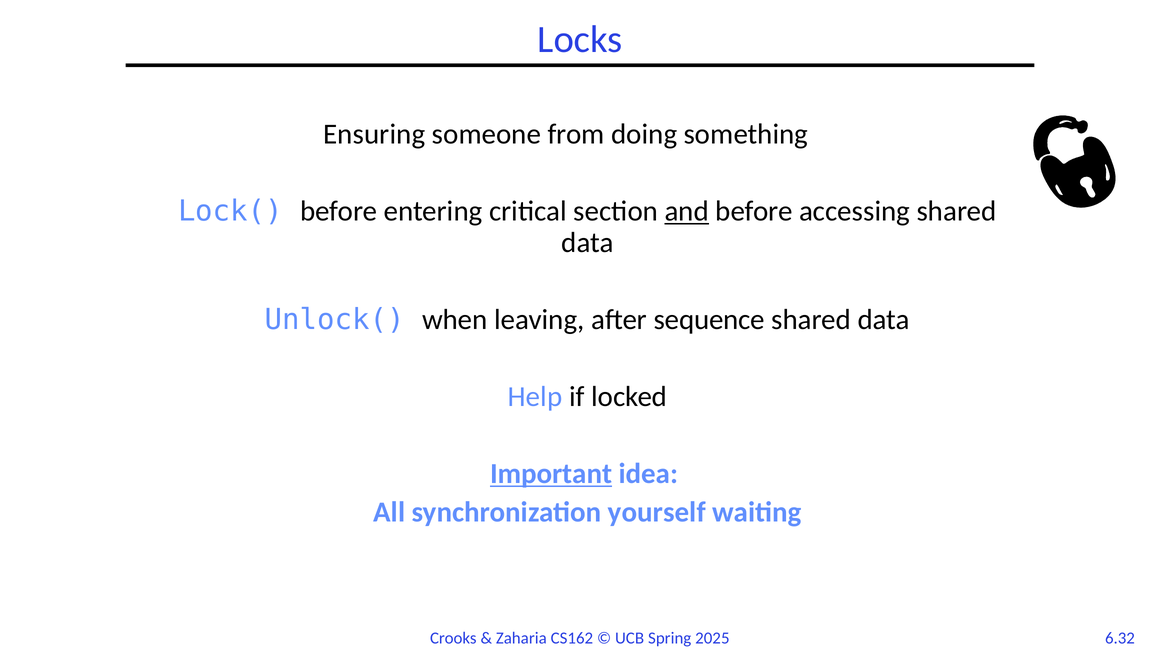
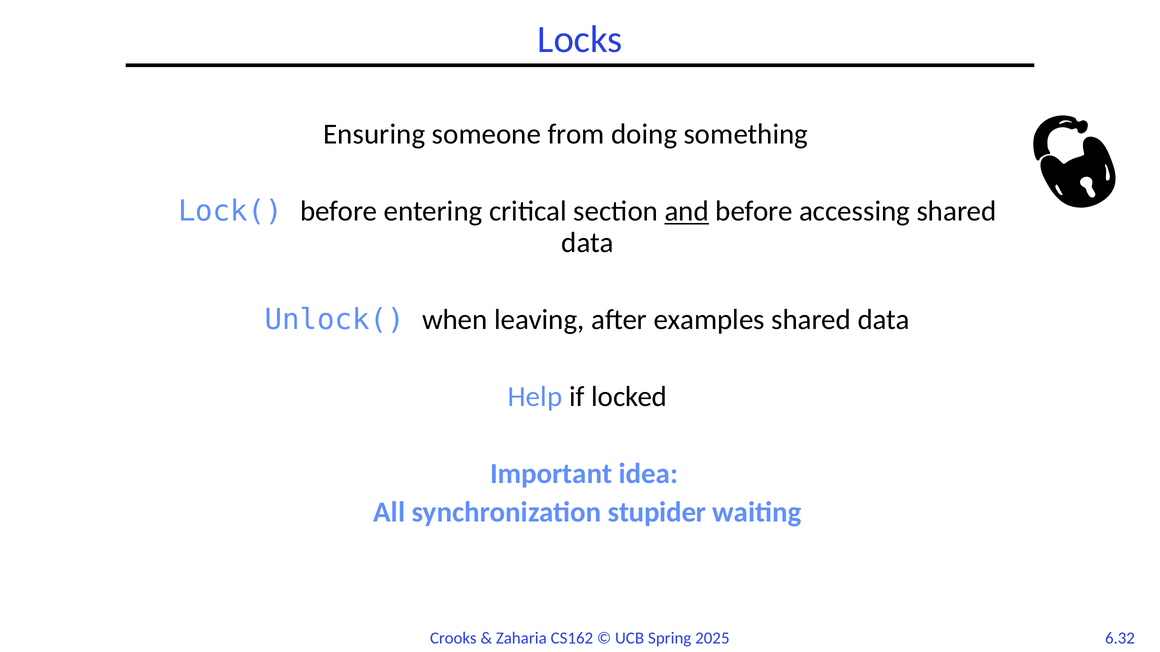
sequence: sequence -> examples (709, 320)
Important underline: present -> none (551, 474)
yourself: yourself -> stupider (657, 513)
